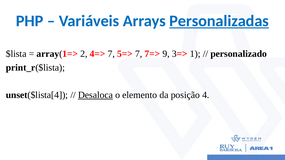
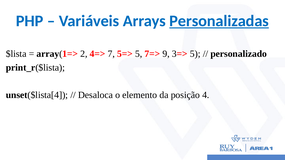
5=> 7: 7 -> 5 (139, 54)
3=> 1: 1 -> 5 (195, 54)
Desaloca underline: present -> none (95, 95)
